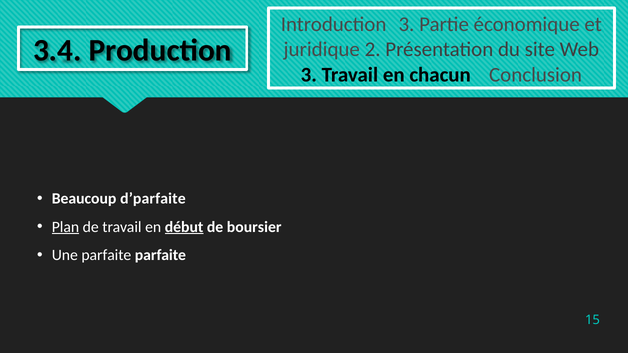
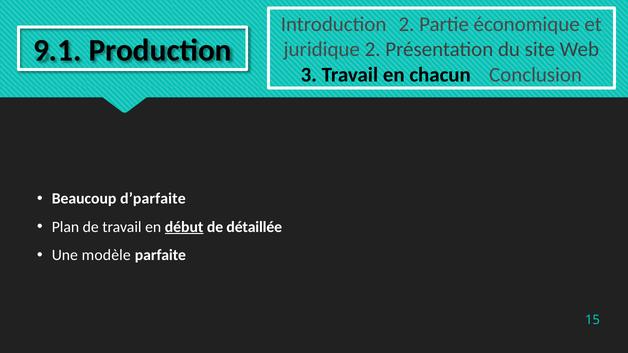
Introduction 3: 3 -> 2 (406, 24)
3.4: 3.4 -> 9.1 (57, 50)
Plan underline: present -> none (66, 227)
boursier: boursier -> détaillée (254, 227)
Une parfaite: parfaite -> modèle (106, 255)
